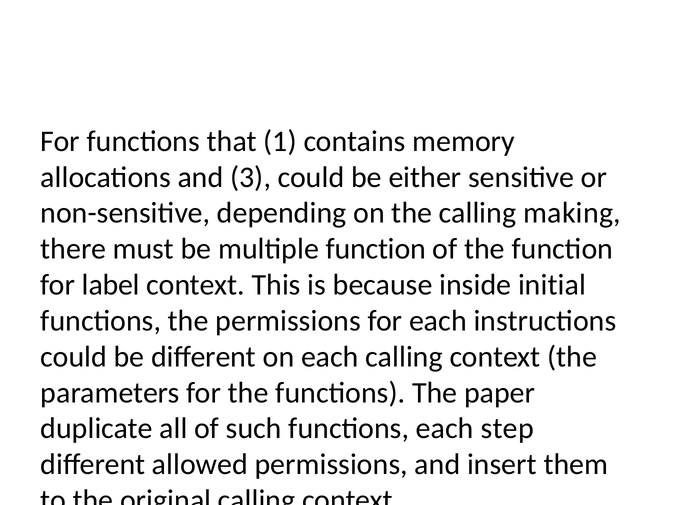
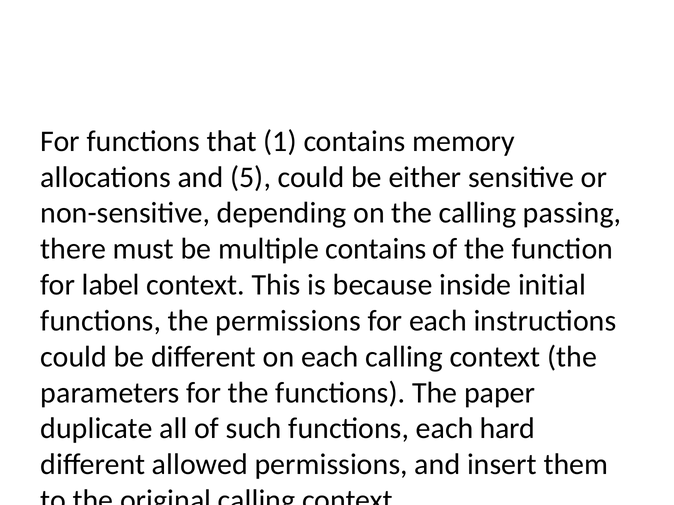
3: 3 -> 5 (251, 177)
calling making: making -> passing (572, 213)
multiple function: function -> contains (376, 249)
step: step -> hard (508, 429)
